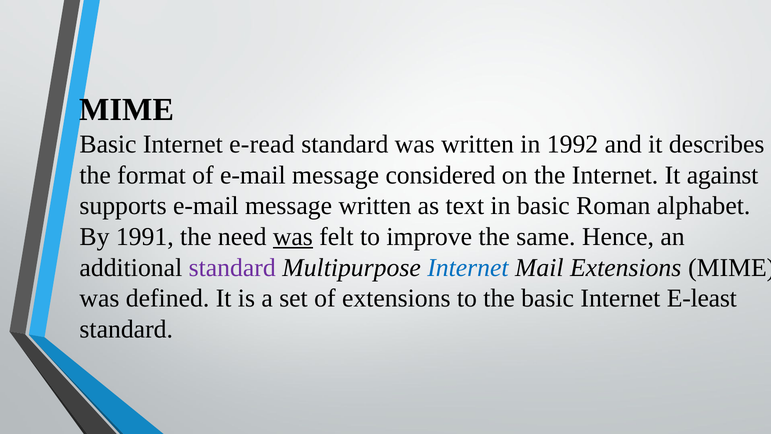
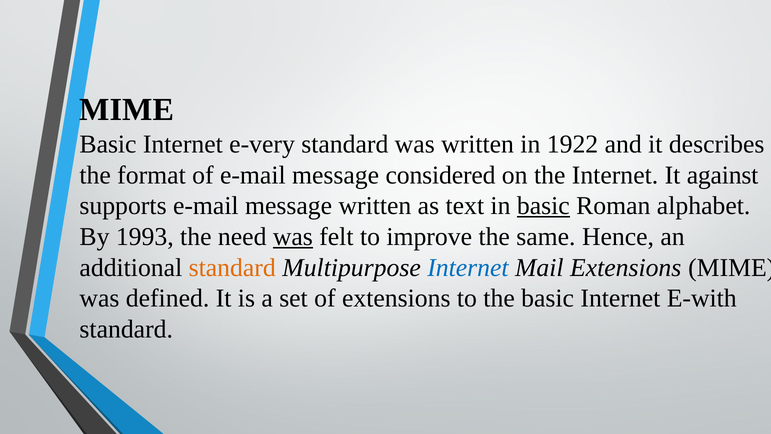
e-read: e-read -> e-very (262, 144)
1992: 1992 -> 1922 (573, 144)
basic underline: none -> present (543, 206)
1991: 1991 -> 1993 (145, 237)
standard colour: purple -> orange (232, 267)
E-least: E-least -> E-with (702, 298)
